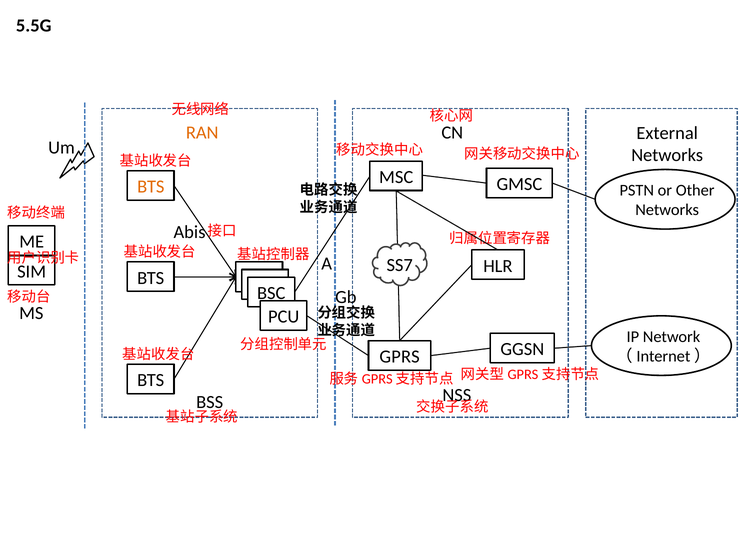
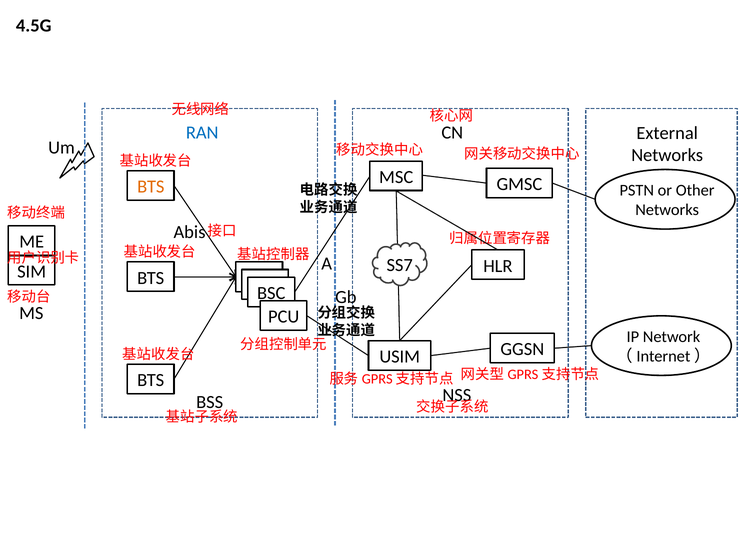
5.5G: 5.5G -> 4.5G (34, 25)
RAN colour: orange -> blue (202, 133)
GPRS: GPRS -> USIM (400, 357)
